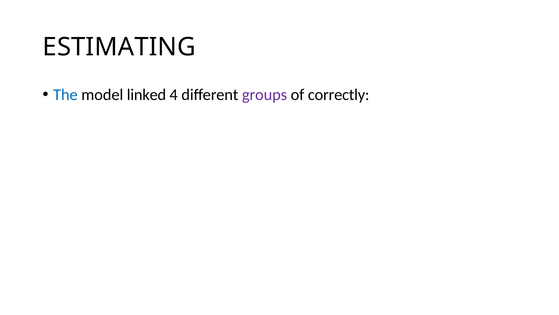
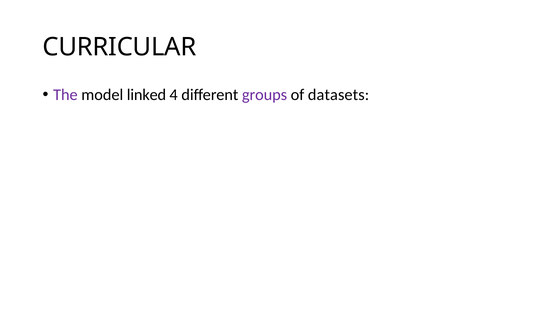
ESTIMATING: ESTIMATING -> CURRICULAR (119, 47)
The colour: blue -> purple (65, 95)
correctly: correctly -> datasets (339, 95)
